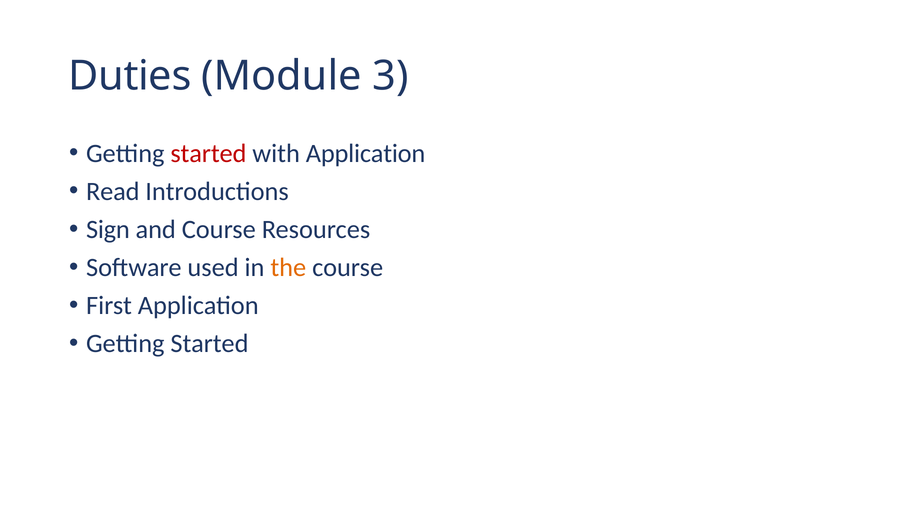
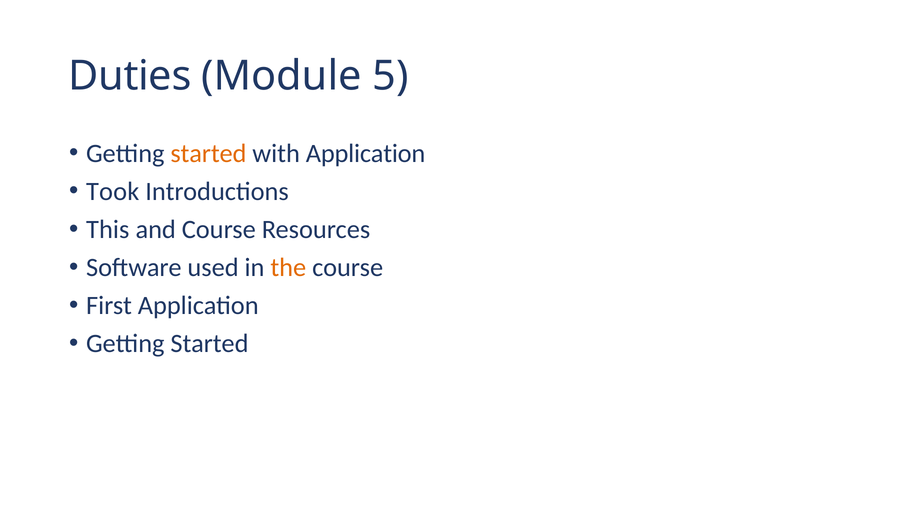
3: 3 -> 5 (391, 76)
started colour: red -> orange (208, 153)
Read: Read -> Took (113, 191)
Sign: Sign -> This (108, 229)
